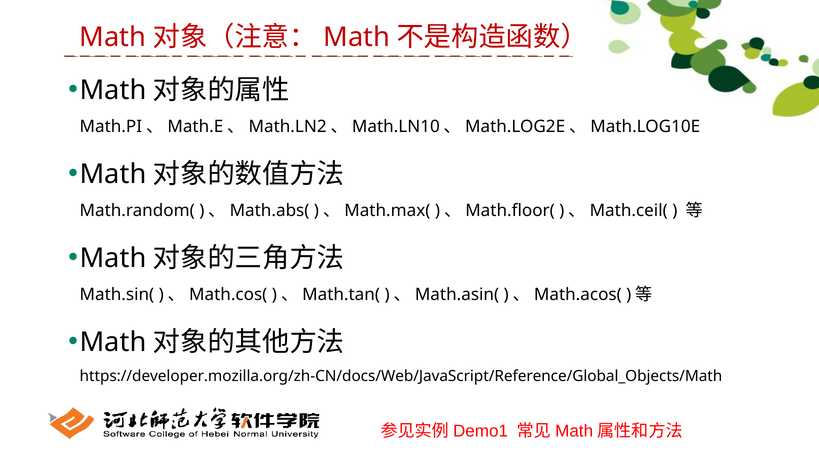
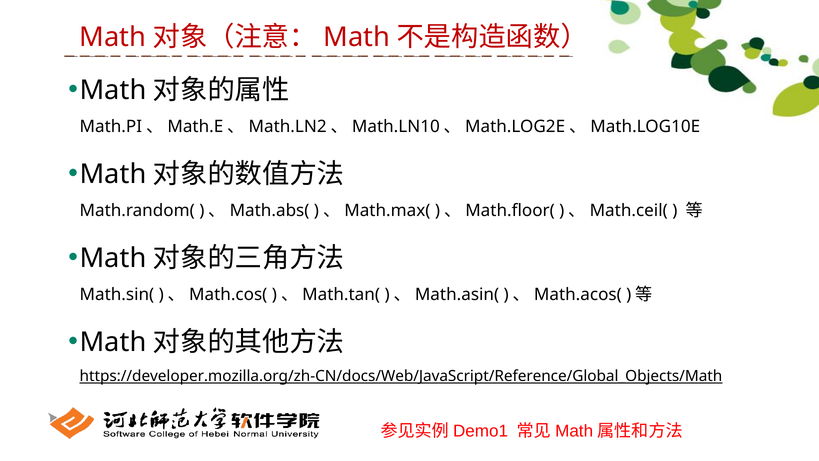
https://developer.mozilla.org/zh-CN/docs/Web/JavaScript/Reference/Global_Objects/Math underline: none -> present (401, 376)
